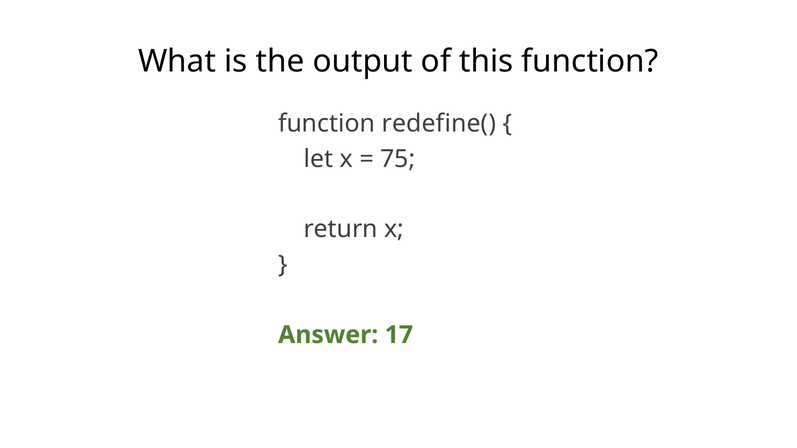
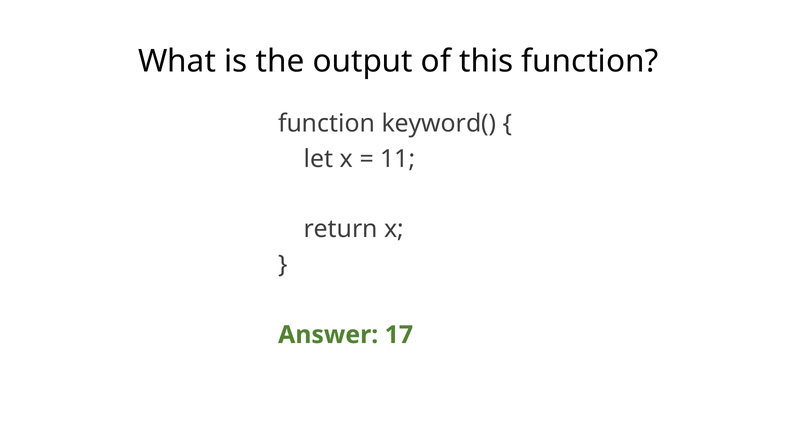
redefine(: redefine( -> keyword( (439, 124)
75: 75 -> 11 (398, 159)
